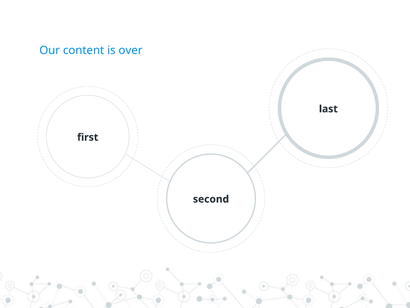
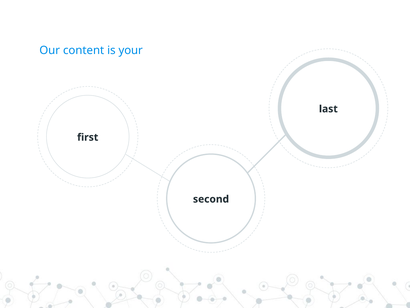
over: over -> your (131, 50)
